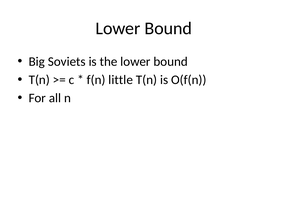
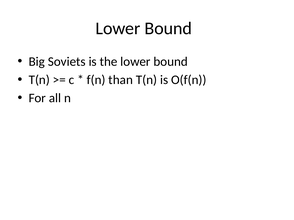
little: little -> than (121, 80)
